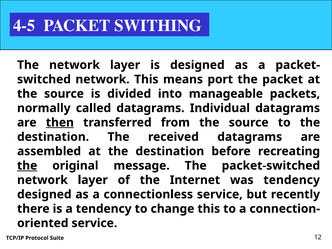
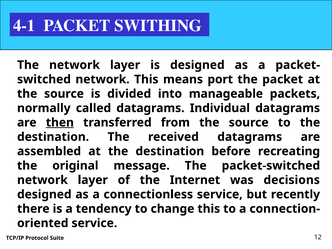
4-5: 4-5 -> 4-1 (24, 26)
the underline: present -> none (27, 166)
was tendency: tendency -> decisions (292, 180)
